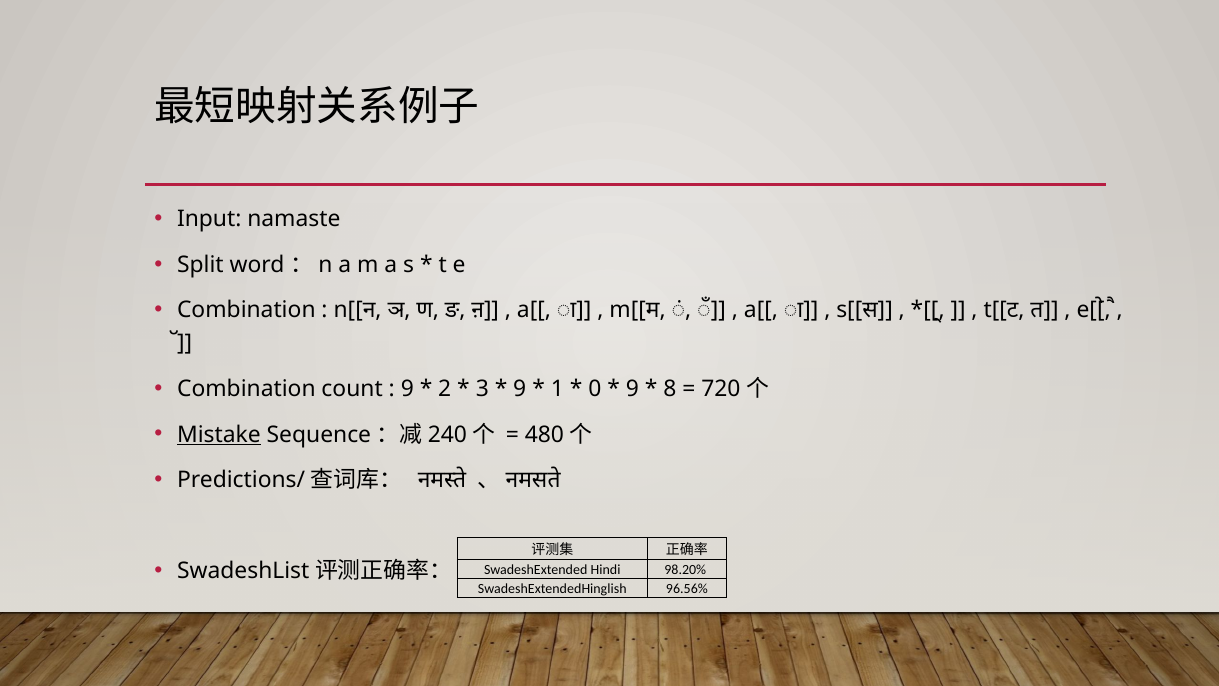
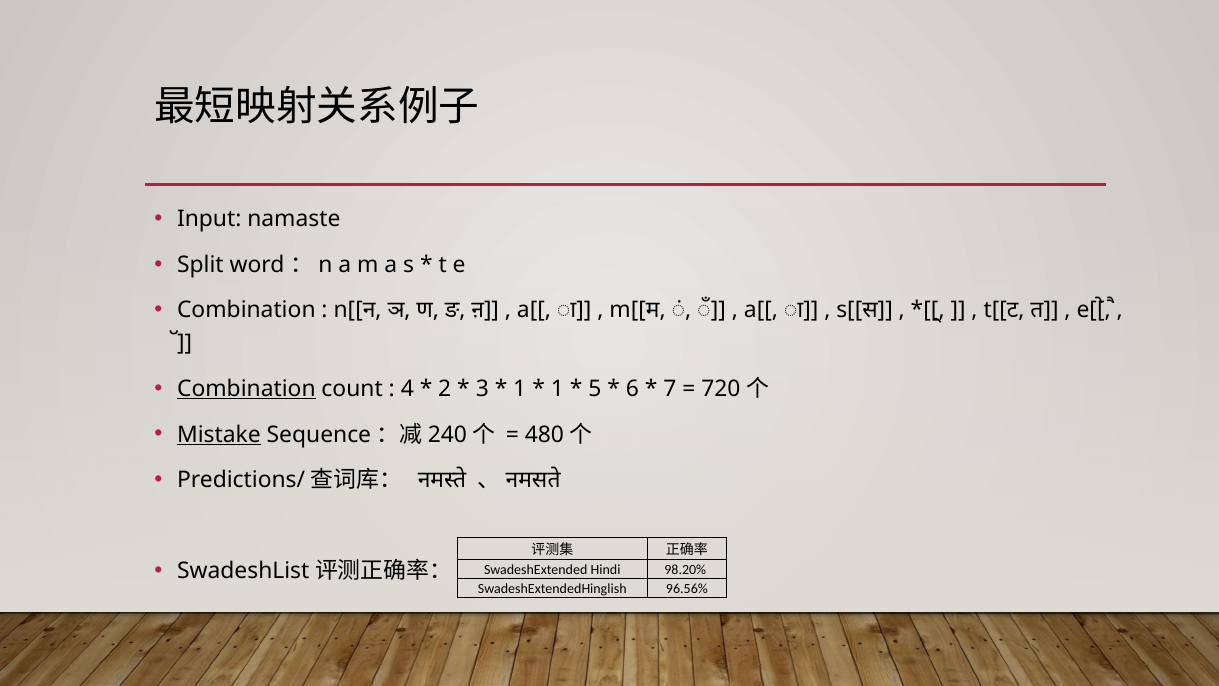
Combination underline: none -> present (246, 389)
9: 9 -> 4 (407, 389)
9: 9 -> 1 (520, 389)
0: 0 -> 5 (595, 389)
9: 9 -> 6 (632, 389)
8: 8 -> 7 (670, 389)
